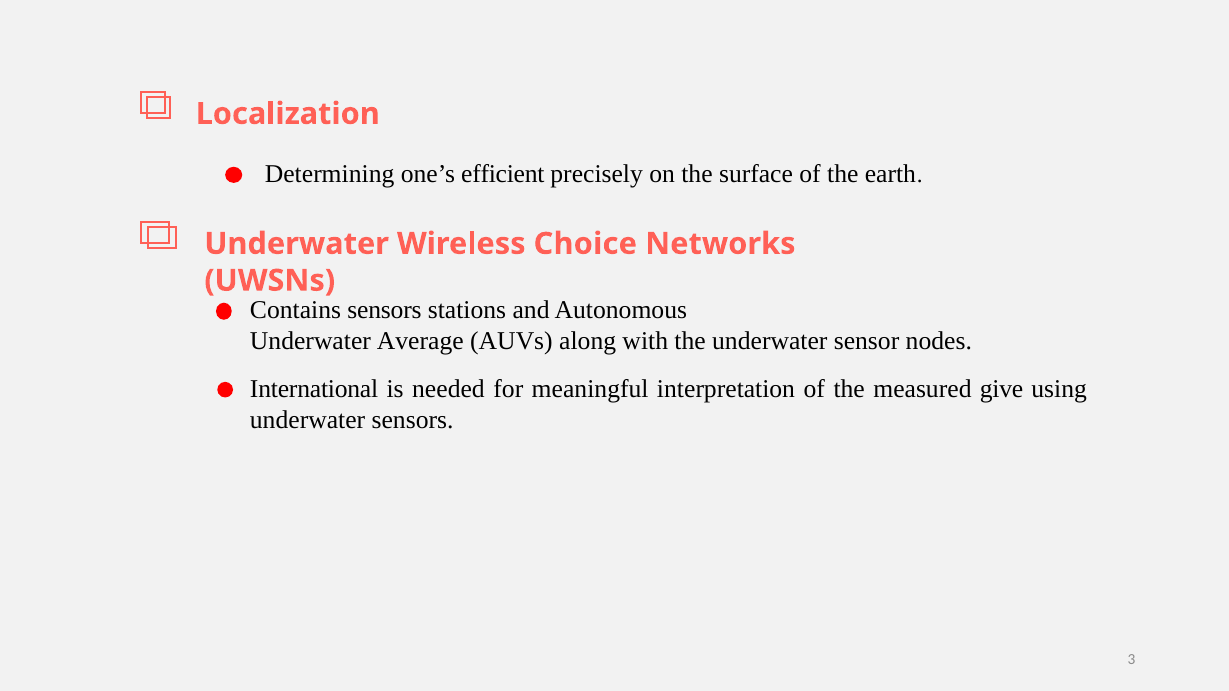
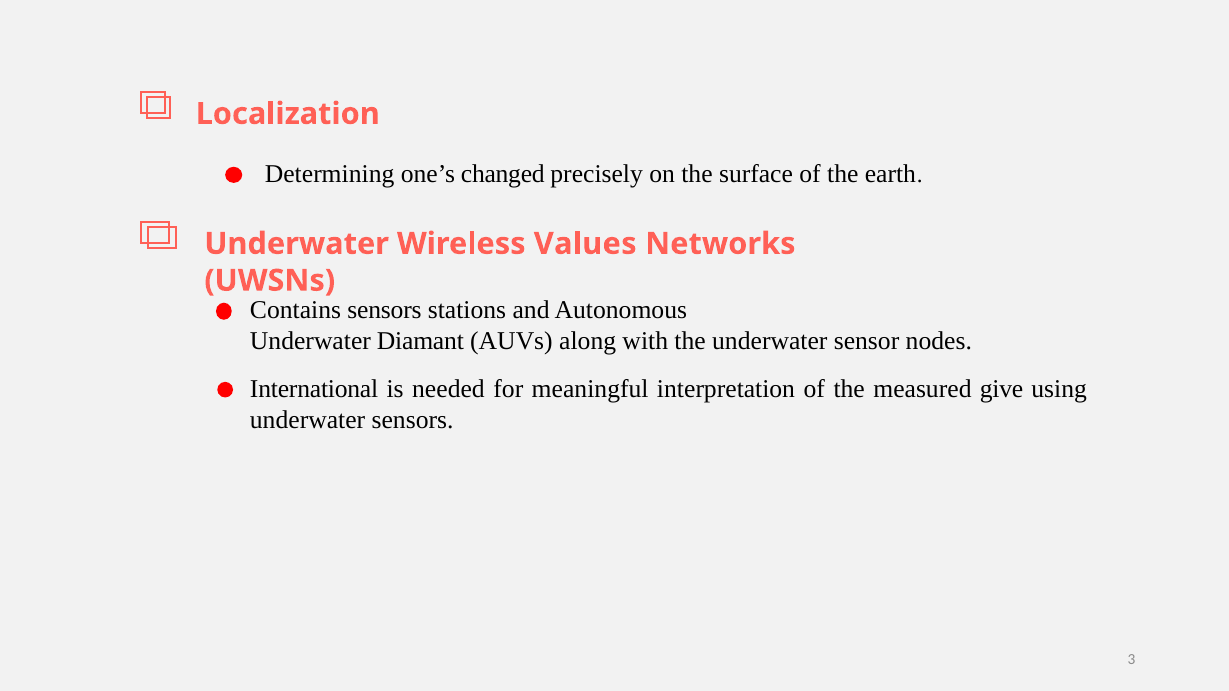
efficient: efficient -> changed (503, 174)
Choice: Choice -> Values (585, 244)
Average: Average -> Diamant (420, 341)
